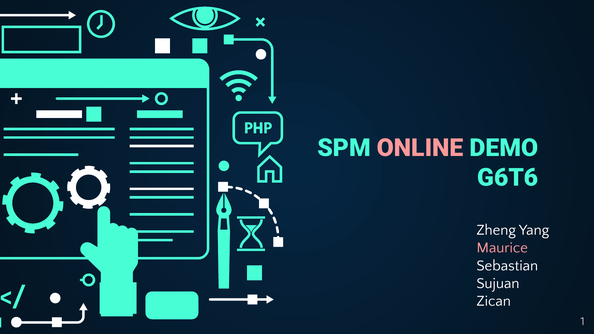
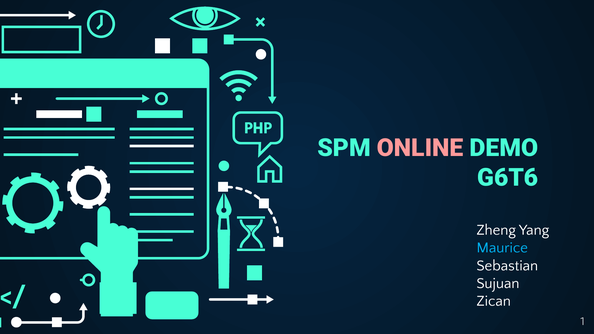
Maurice colour: pink -> light blue (502, 248)
